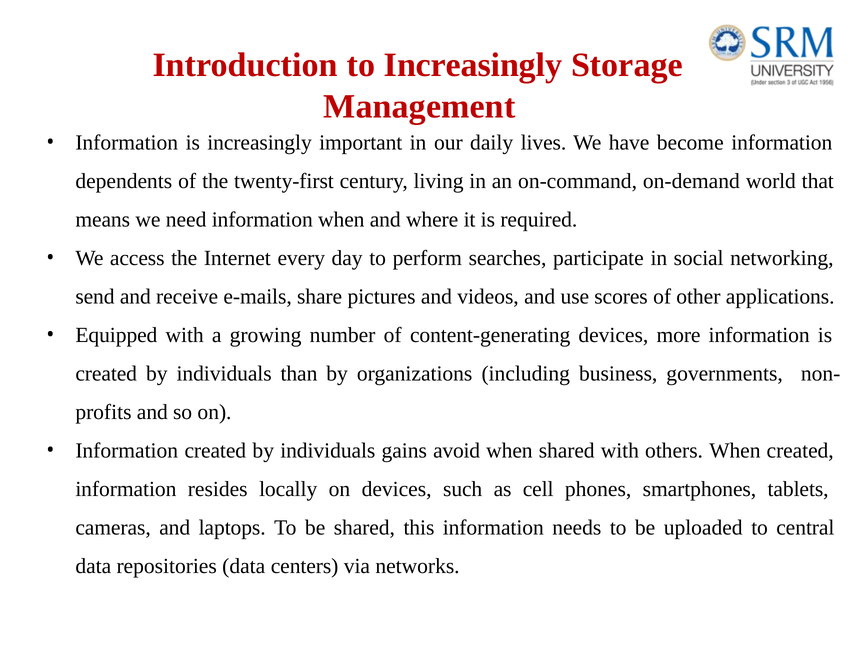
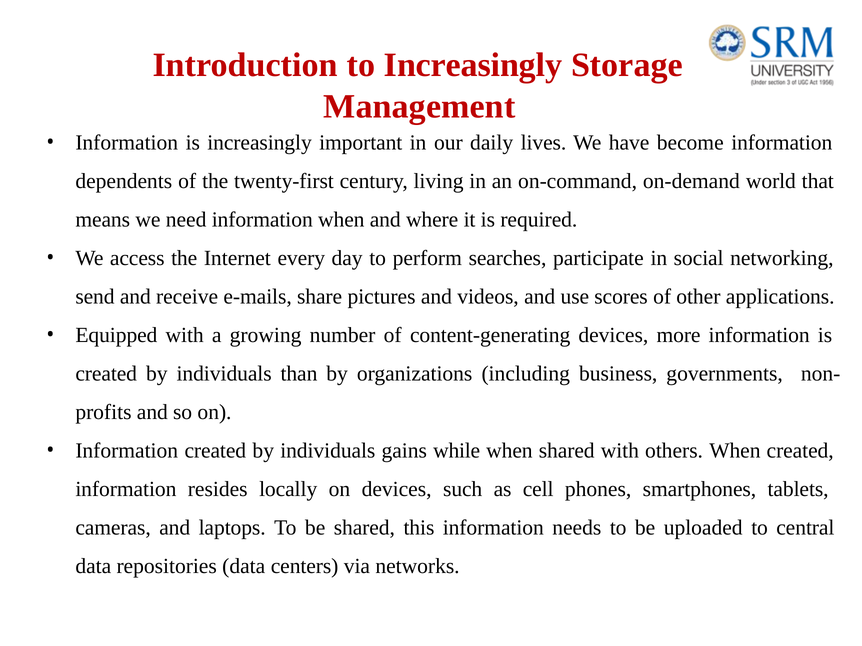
avoid: avoid -> while (457, 451)
